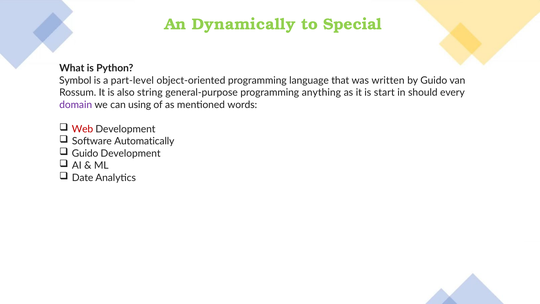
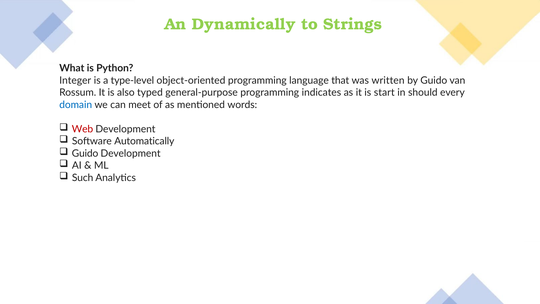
Special: Special -> Strings (353, 24)
Symbol: Symbol -> Integer (75, 80)
part-level: part-level -> type-level (132, 80)
string: string -> typed (150, 93)
anything: anything -> indicates (321, 93)
domain colour: purple -> blue (76, 105)
using: using -> meet (140, 105)
Date: Date -> Such (83, 178)
